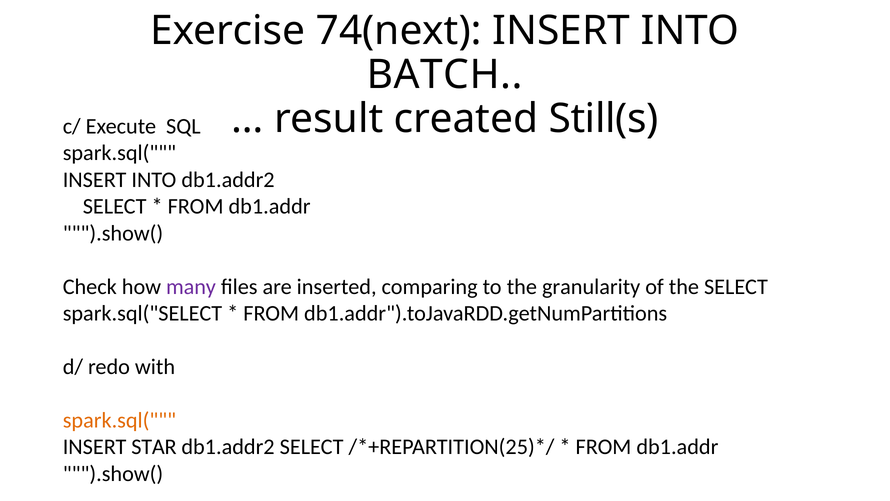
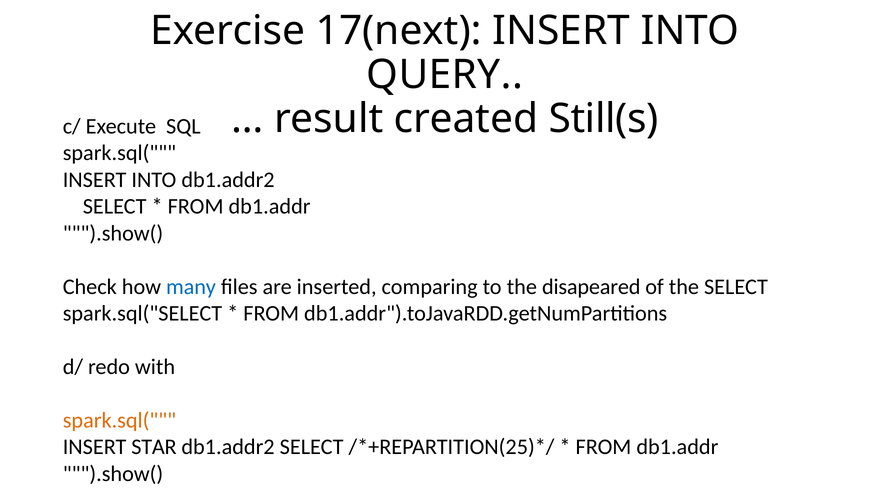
74(next: 74(next -> 17(next (399, 31)
BATCH: BATCH -> QUERY (445, 75)
many colour: purple -> blue (191, 287)
granularity: granularity -> disapeared (591, 287)
